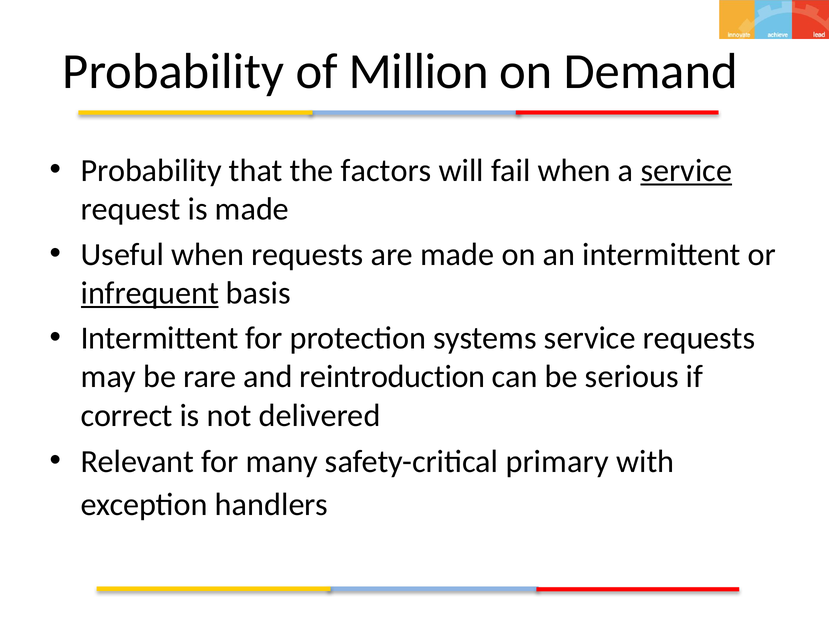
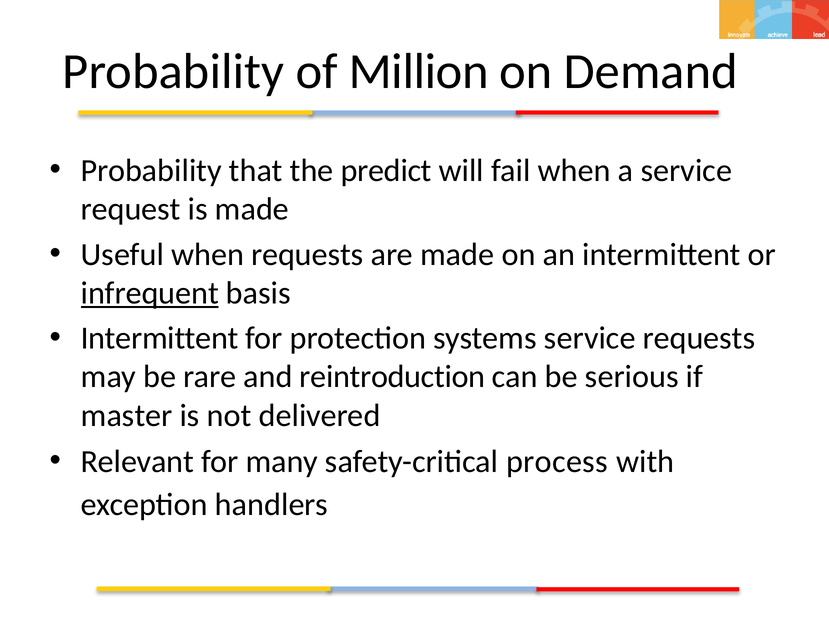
factors: factors -> predict (386, 171)
service underline: present -> none (686, 171)
correct: correct -> master (127, 416)
primary: primary -> process (557, 462)
